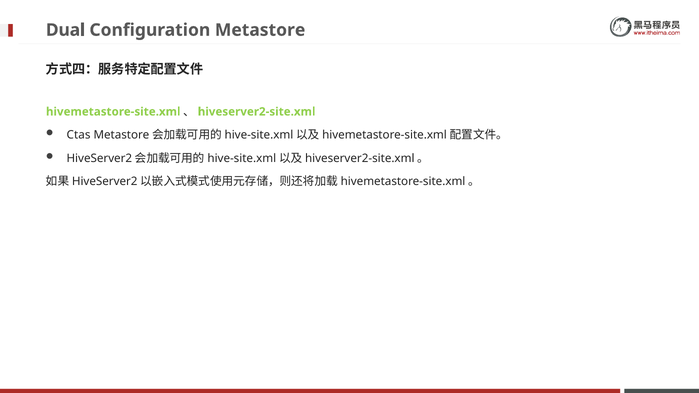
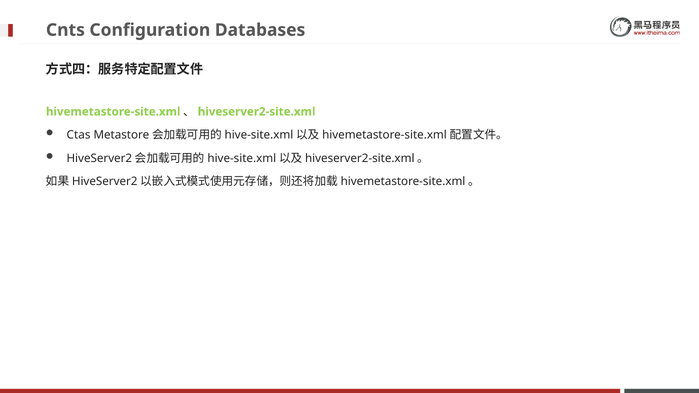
Dual: Dual -> Cnts (65, 30)
Metastore: Metastore -> Databases (260, 30)
